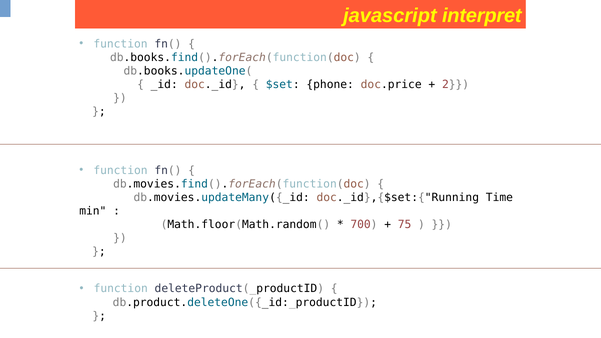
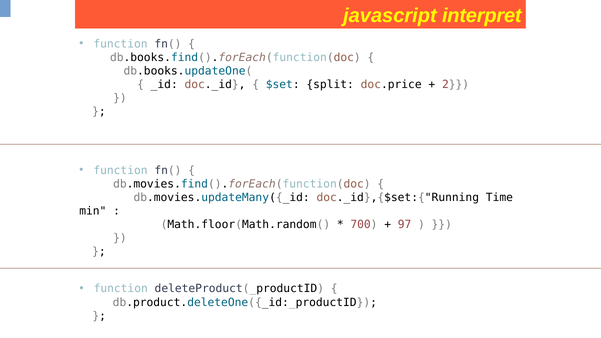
phone: phone -> split (330, 84)
75: 75 -> 97 (405, 224)
